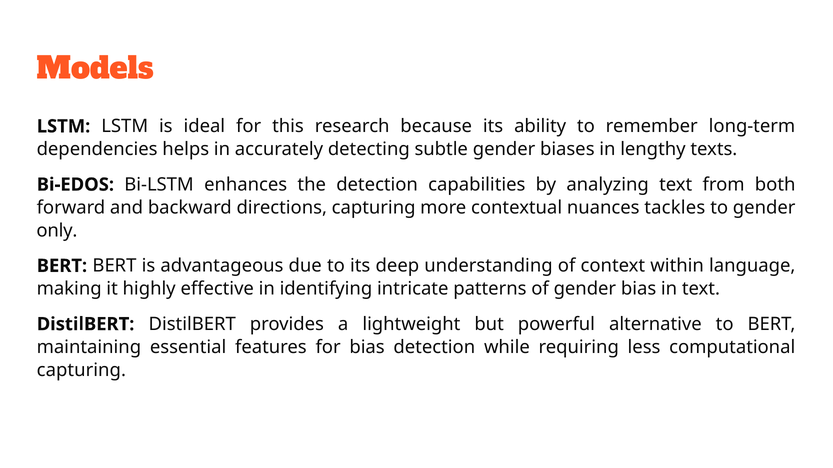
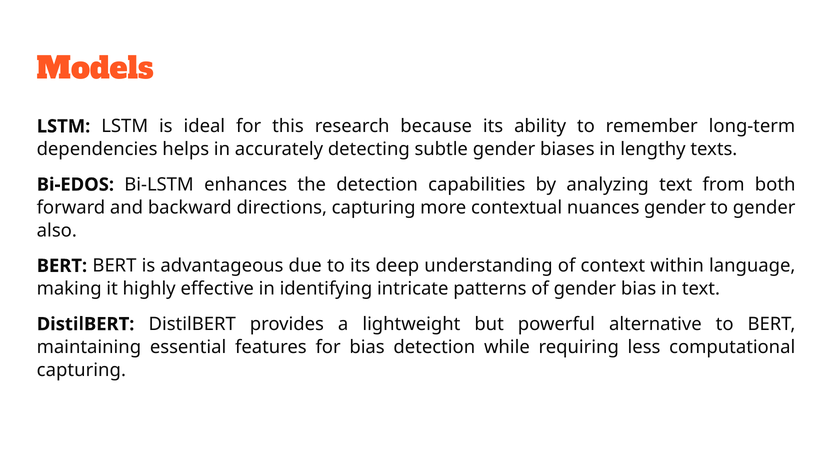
nuances tackles: tackles -> gender (675, 208)
only: only -> also (57, 231)
